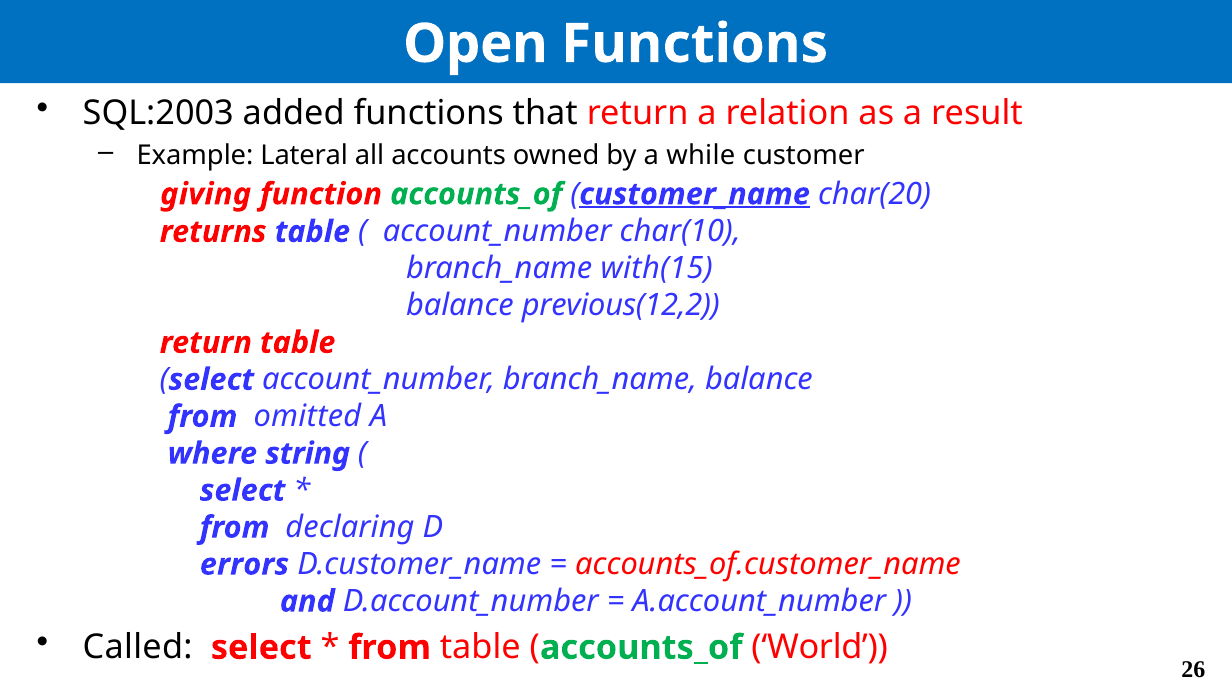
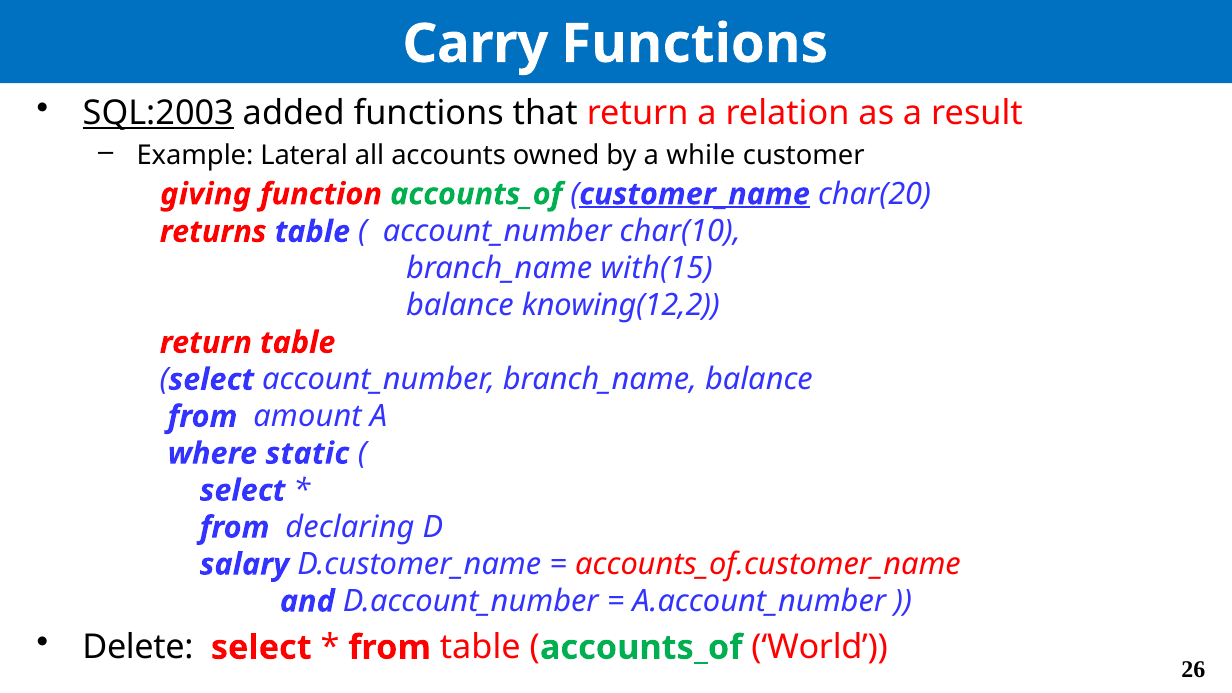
Open: Open -> Carry (475, 44)
SQL:2003 underline: none -> present (158, 114)
previous(12,2: previous(12,2 -> knowing(12,2 (621, 306)
omitted: omitted -> amount (308, 417)
string: string -> static (307, 454)
errors: errors -> salary (244, 564)
Called: Called -> Delete (138, 648)
